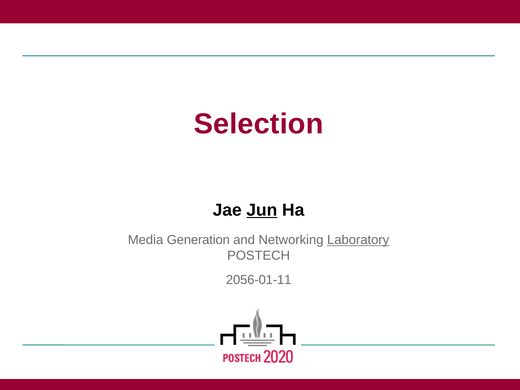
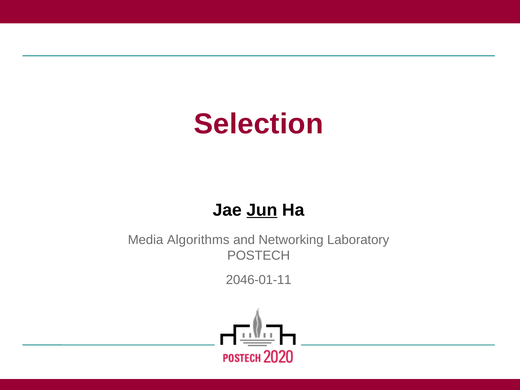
Generation: Generation -> Algorithms (198, 240)
Laboratory underline: present -> none (358, 240)
2056-01-11: 2056-01-11 -> 2046-01-11 (259, 280)
